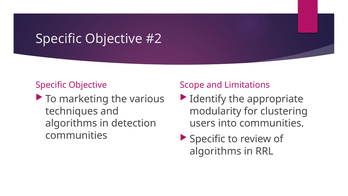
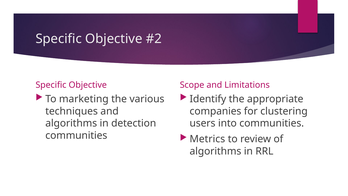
modularity: modularity -> companies (215, 111)
Specific: Specific -> Metrics (207, 139)
